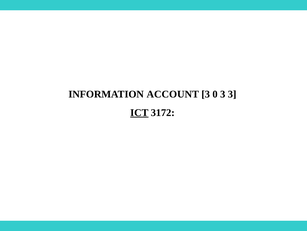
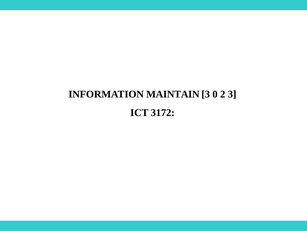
ACCOUNT: ACCOUNT -> MAINTAIN (173, 94)
0 3: 3 -> 2 (223, 94)
ICT underline: present -> none (139, 112)
